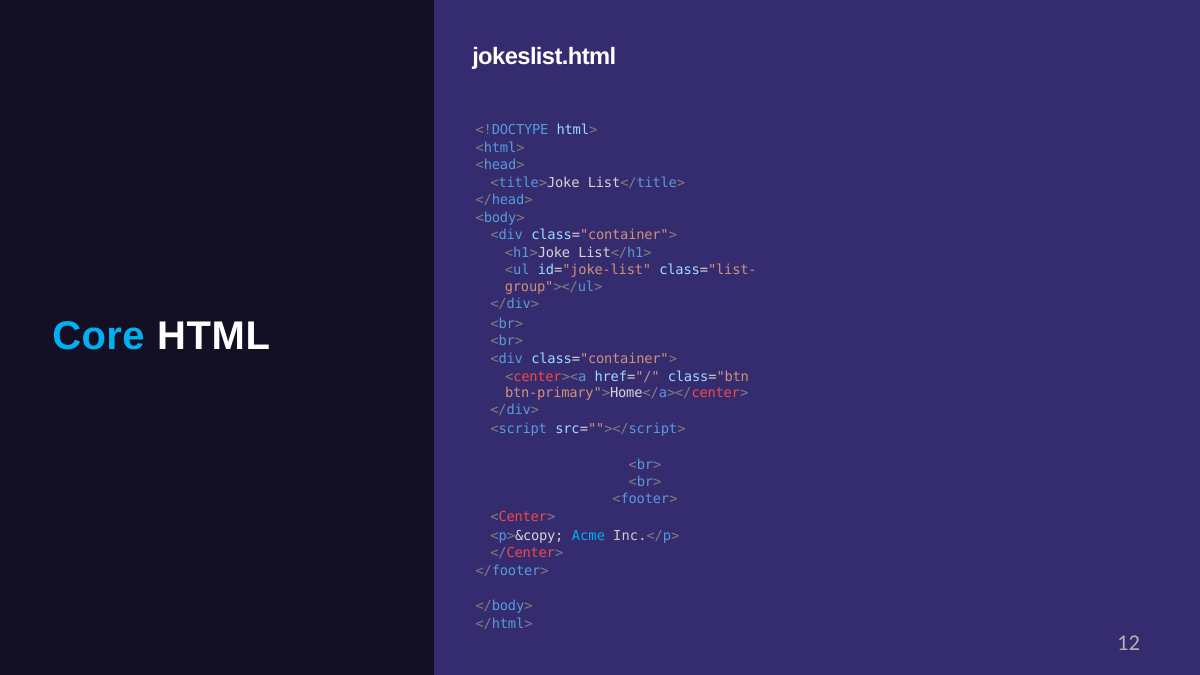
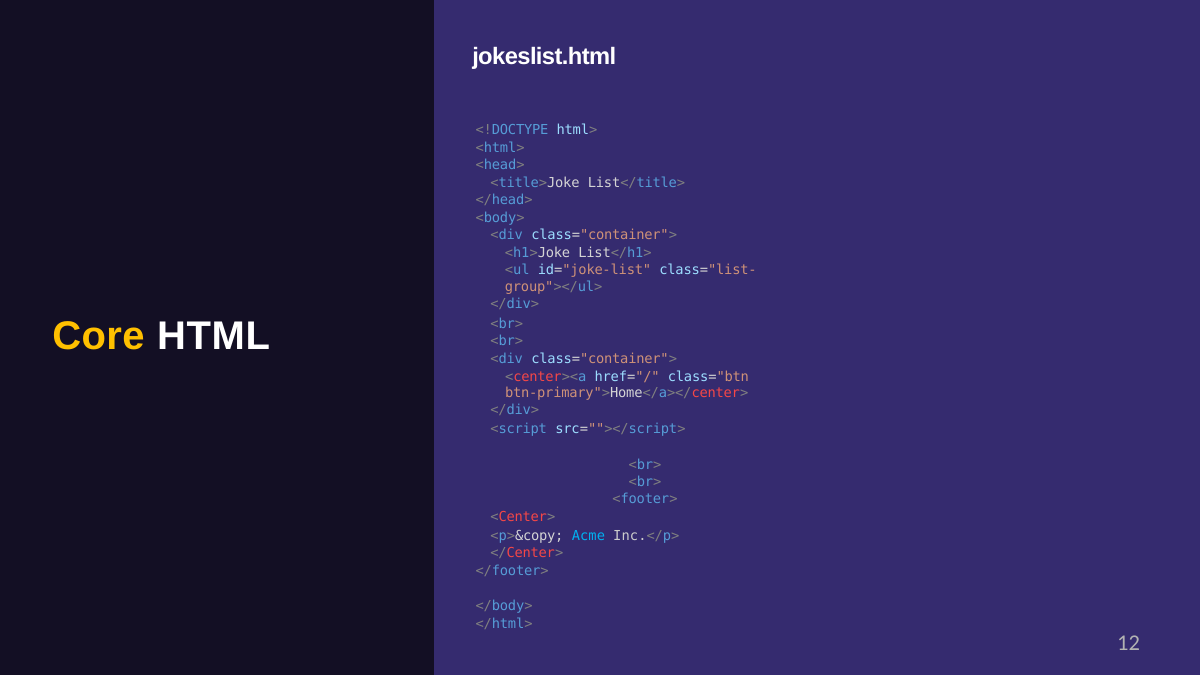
Core colour: light blue -> yellow (98, 336)
